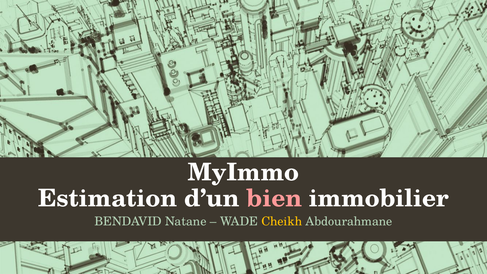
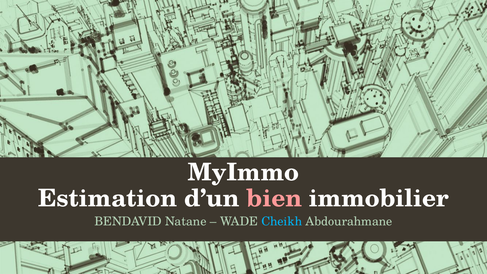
Cheikh colour: yellow -> light blue (282, 222)
